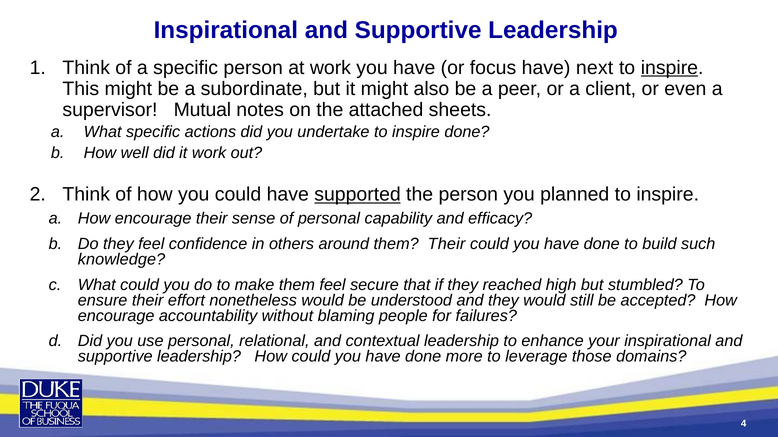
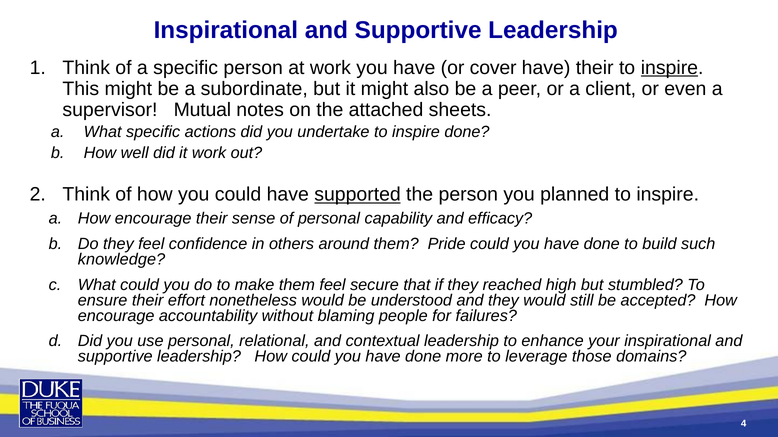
focus: focus -> cover (493, 68)
have next: next -> their (595, 68)
them Their: Their -> Pride (447, 244)
